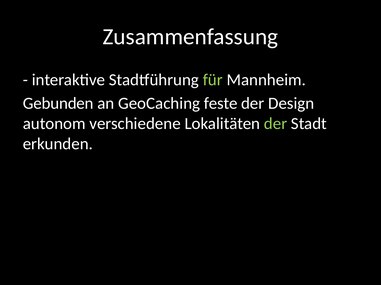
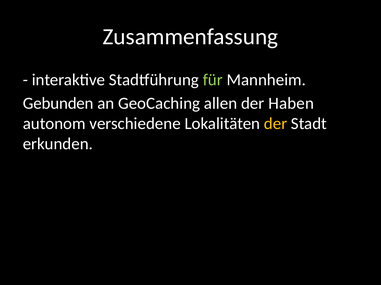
feste: feste -> allen (221, 104)
Design: Design -> Haben (291, 104)
der colour: light green -> yellow (276, 124)
